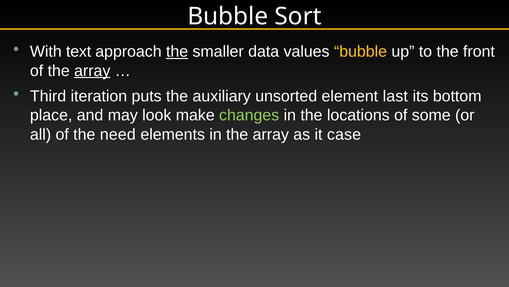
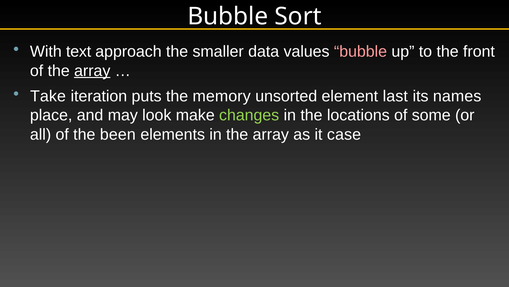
the underline: present -> none (177, 52)
bubble colour: yellow -> pink (360, 52)
Third: Third -> Take (48, 96)
auxiliary: auxiliary -> memory (222, 96)
bottom: bottom -> names (457, 96)
need: need -> been (118, 134)
